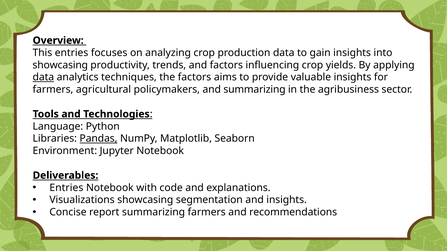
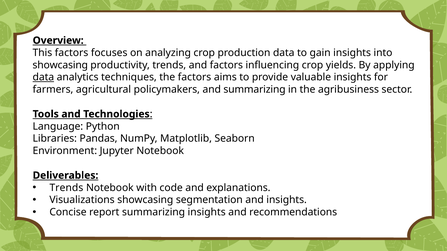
This entries: entries -> factors (72, 53)
Pandas underline: present -> none (99, 139)
Entries: Entries -> Trends (66, 188)
summarizing farmers: farmers -> insights (207, 213)
